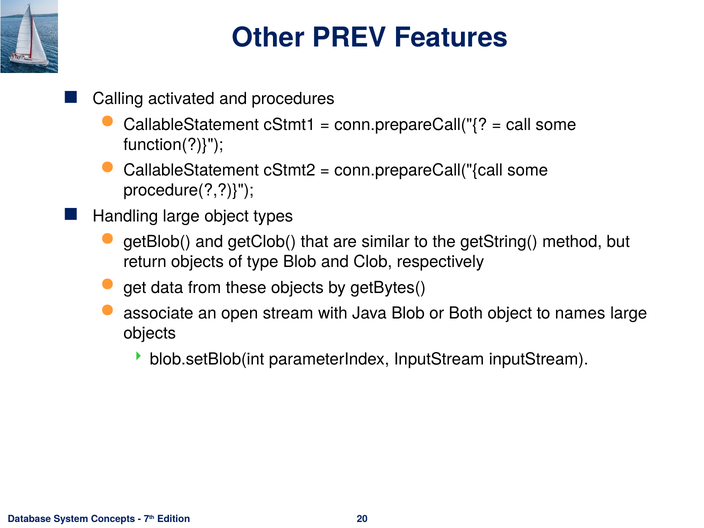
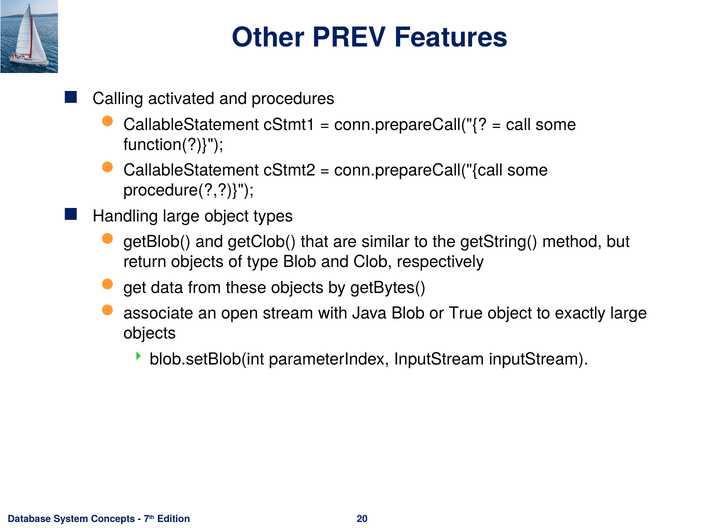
Both: Both -> True (466, 313)
names: names -> exactly (580, 313)
